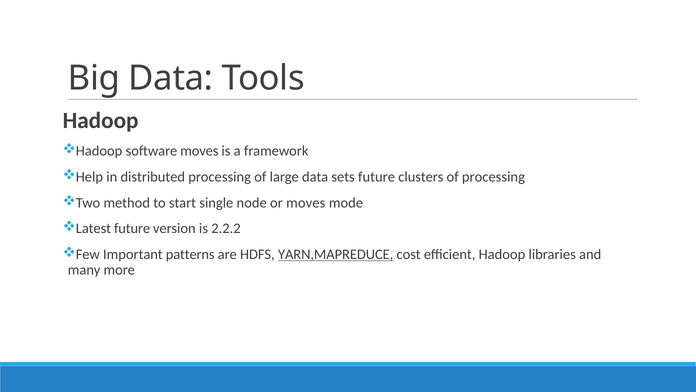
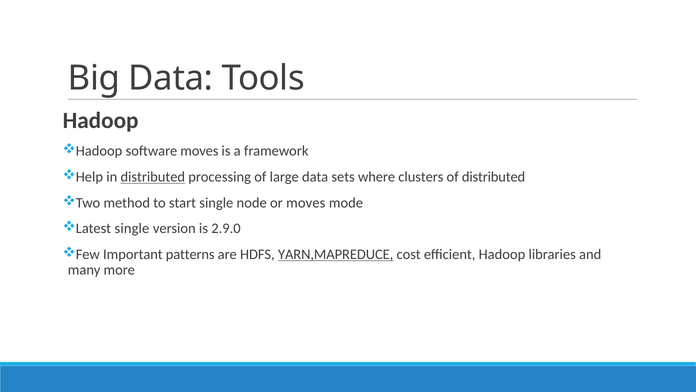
distributed underline: none -> present (153, 177)
sets future: future -> where (377, 177)
of processing: processing -> distributed (494, 177)
Latest future: future -> single (132, 228)
2.2.2: 2.2.2 -> 2.9.0 (226, 228)
